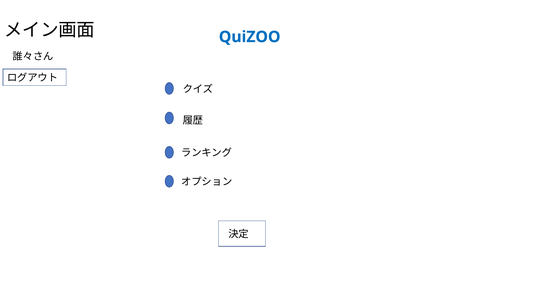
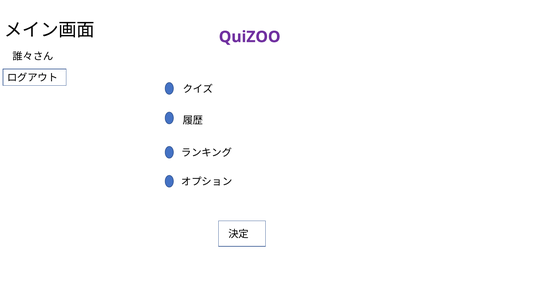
QuiZOO colour: blue -> purple (250, 37)
